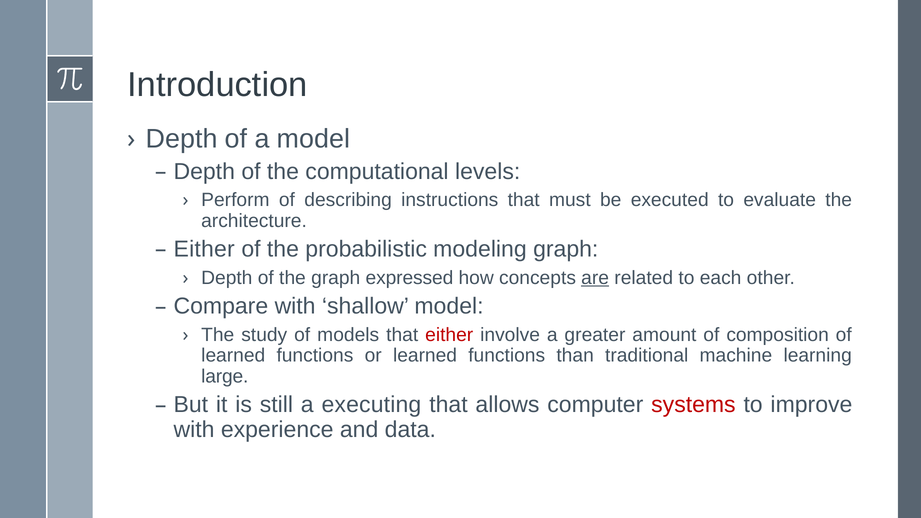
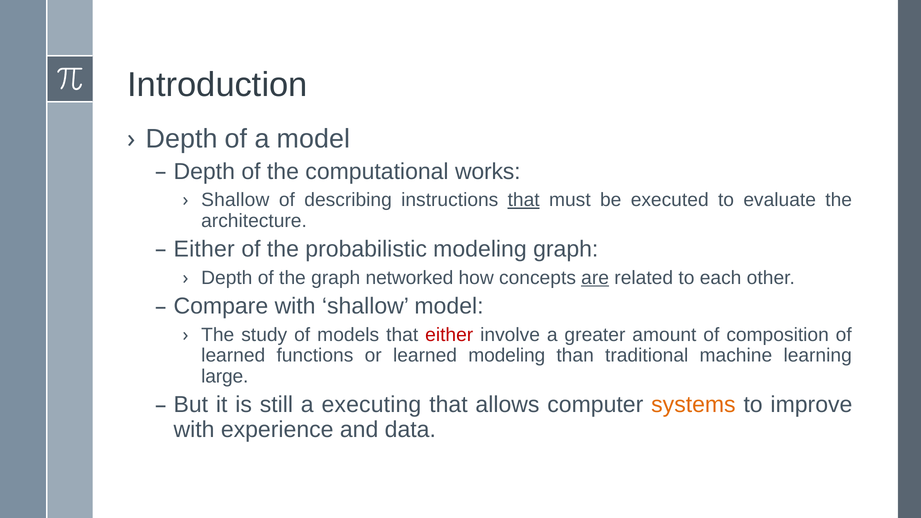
levels: levels -> works (488, 171)
Perform: Perform -> Shallow (235, 200)
that underline: none -> present (524, 200)
expressed: expressed -> networked (409, 278)
or learned functions: functions -> modeling (507, 356)
systems colour: red -> orange (693, 405)
